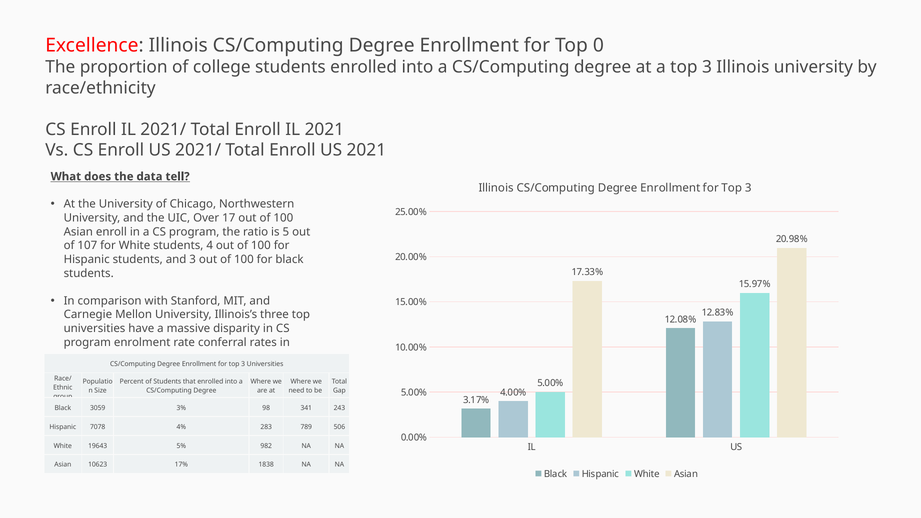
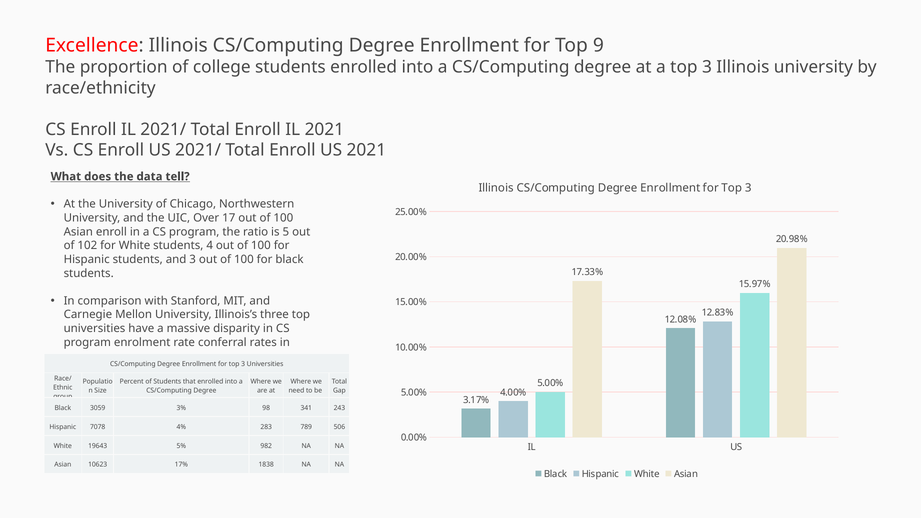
0: 0 -> 9 (598, 45)
107: 107 -> 102 (87, 246)
